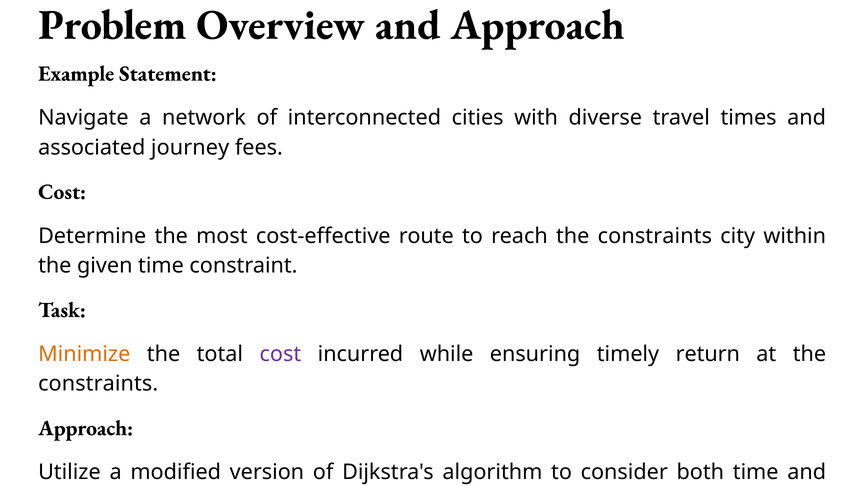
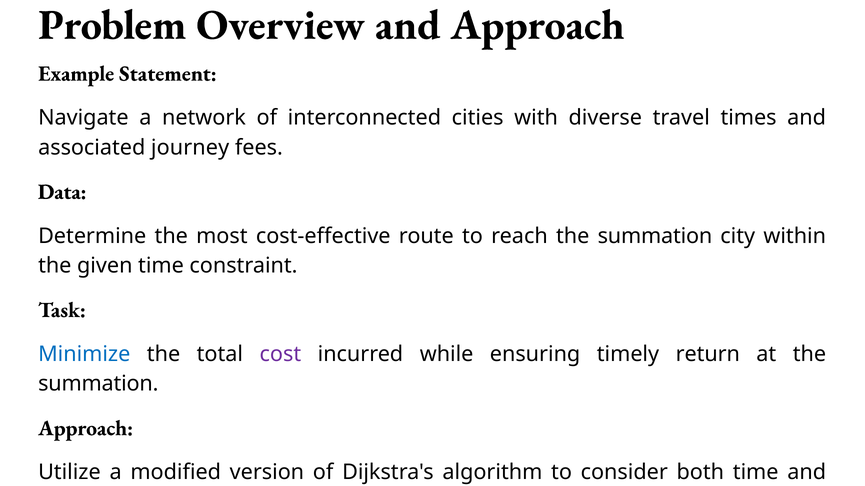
Cost: Cost -> Data (62, 192)
reach the constraints: constraints -> summation (655, 236)
Minimize colour: orange -> blue (84, 354)
constraints: constraints -> summation (98, 384)
